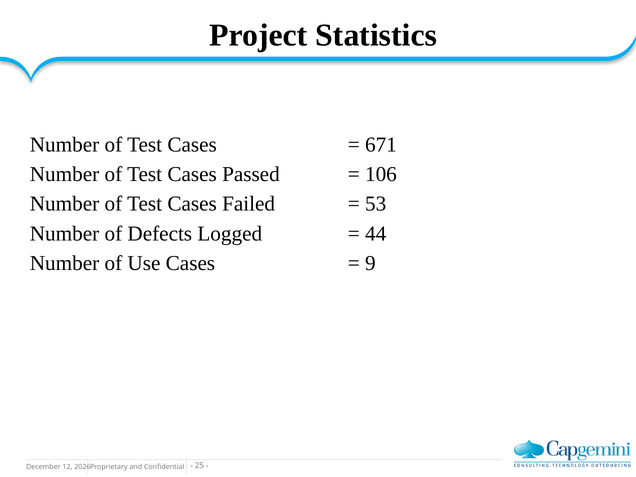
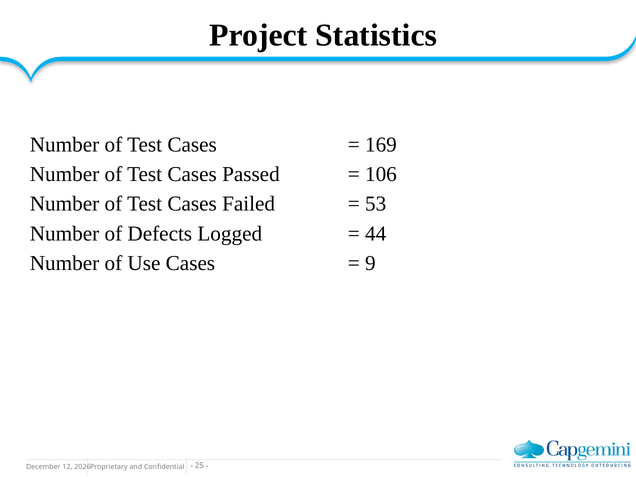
671: 671 -> 169 (381, 145)
